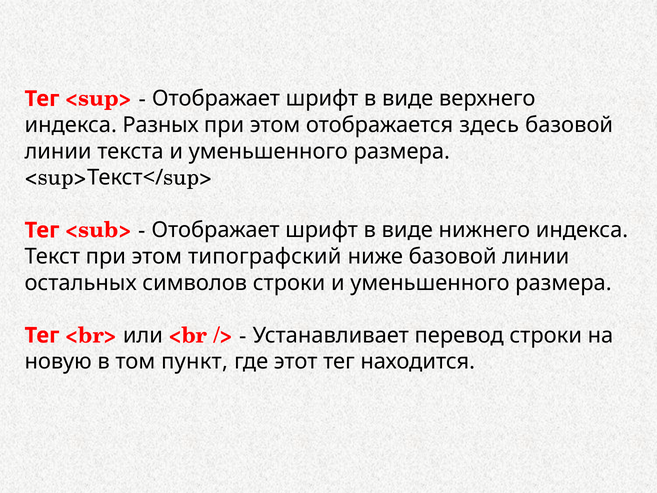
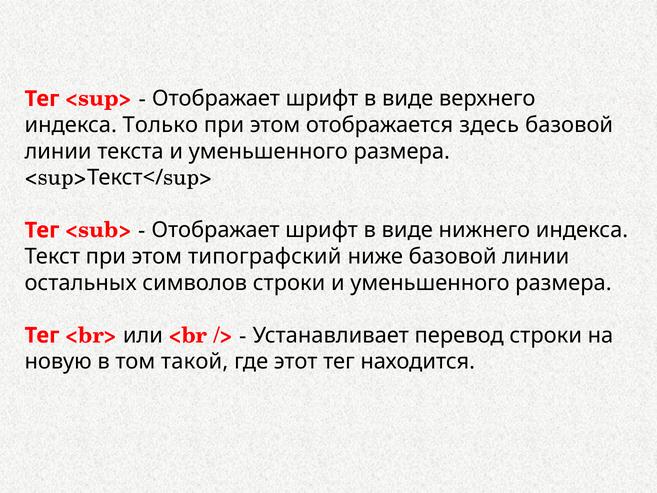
Разных: Разных -> Только (160, 125)
пункт: пункт -> такой (195, 361)
